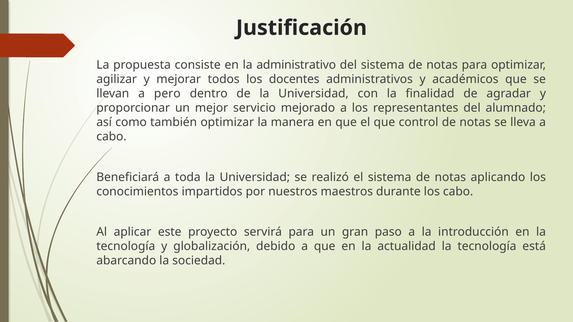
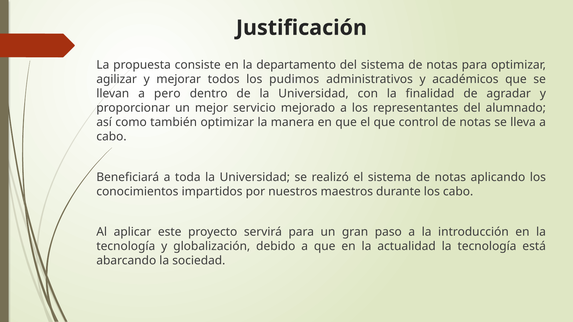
administrativo: administrativo -> departamento (296, 65)
docentes: docentes -> pudimos (294, 79)
